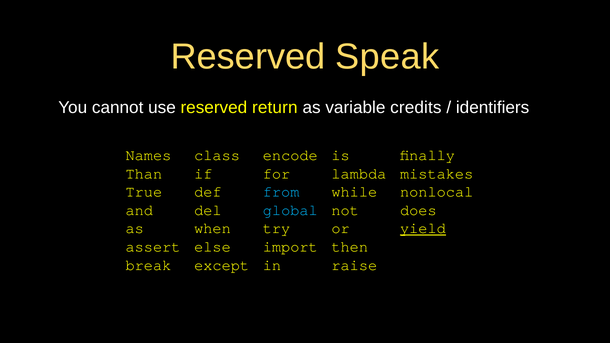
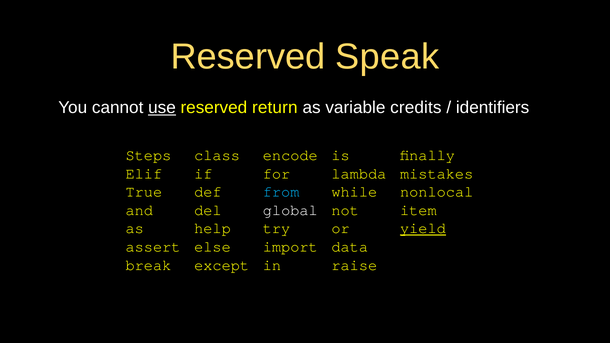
use underline: none -> present (162, 108)
Names: Names -> Steps (148, 155)
Than: Than -> Elif (144, 174)
global colour: light blue -> white (290, 210)
does: does -> item (418, 210)
when: when -> help (212, 229)
then: then -> data (350, 247)
